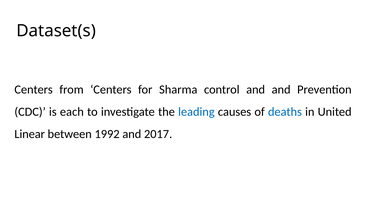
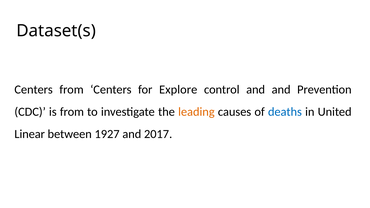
Sharma: Sharma -> Explore (178, 90)
is each: each -> from (72, 112)
leading colour: blue -> orange (196, 112)
1992: 1992 -> 1927 (107, 134)
